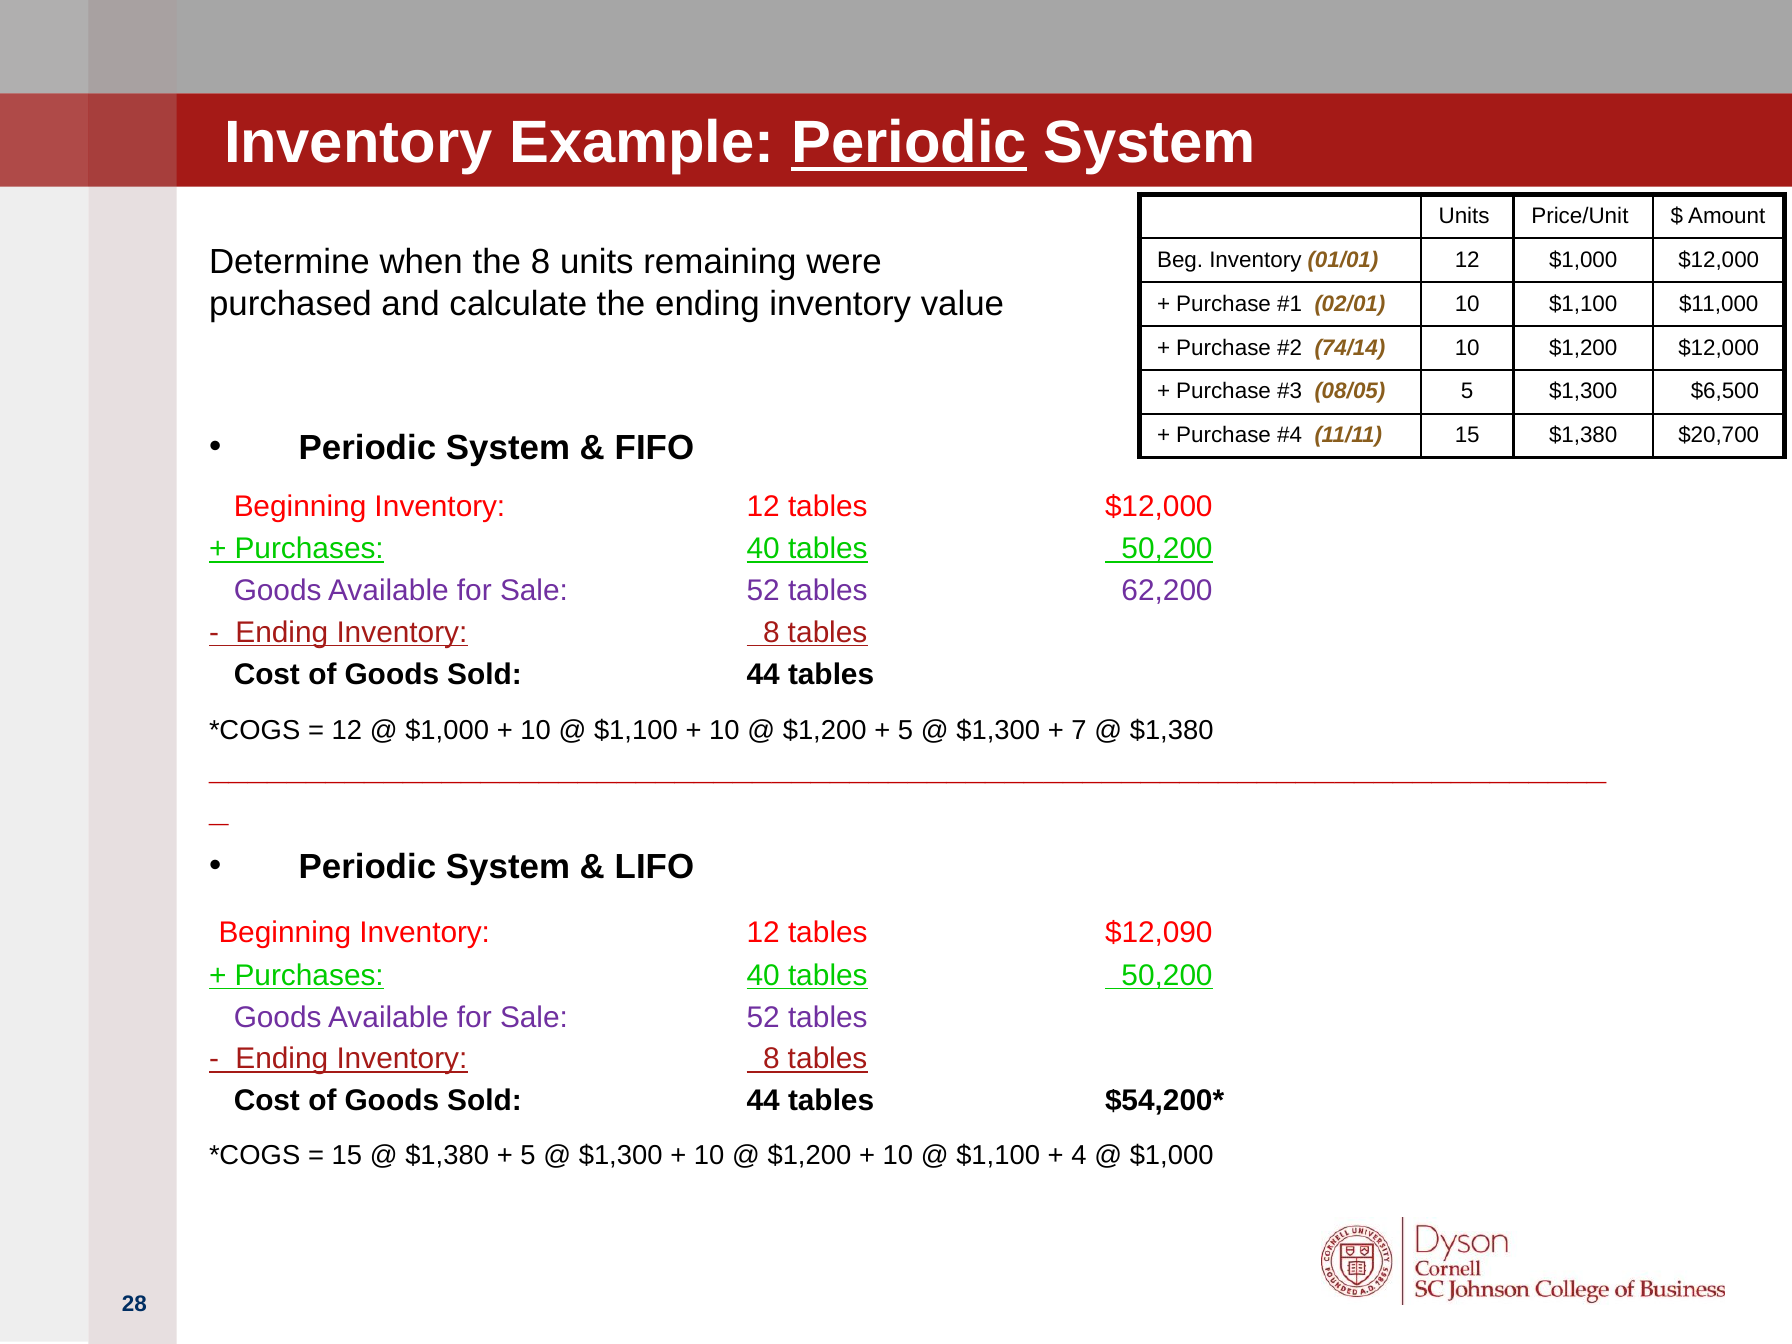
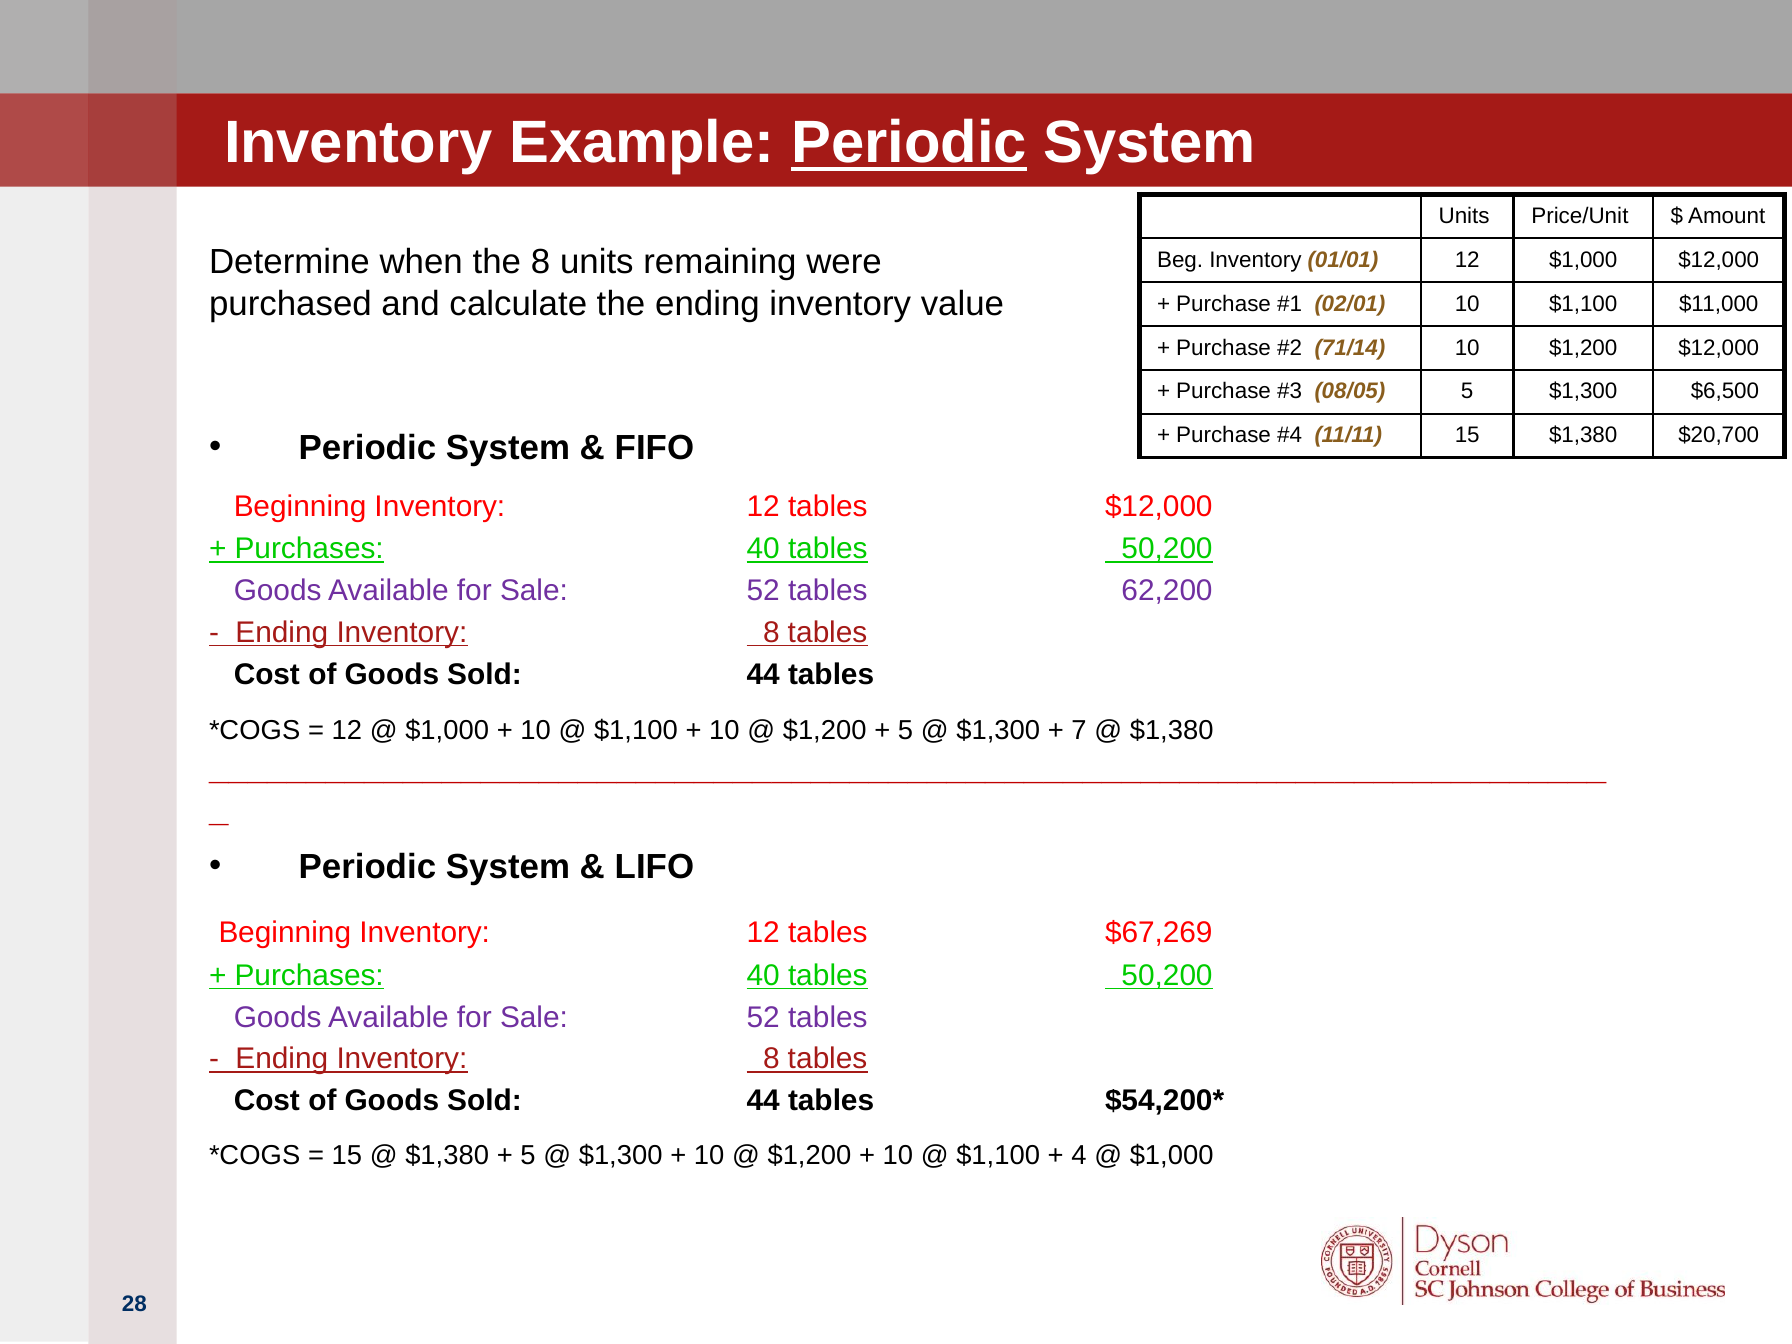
74/14: 74/14 -> 71/14 (1350, 348)
$12,090: $12,090 -> $67,269 (1159, 933)
